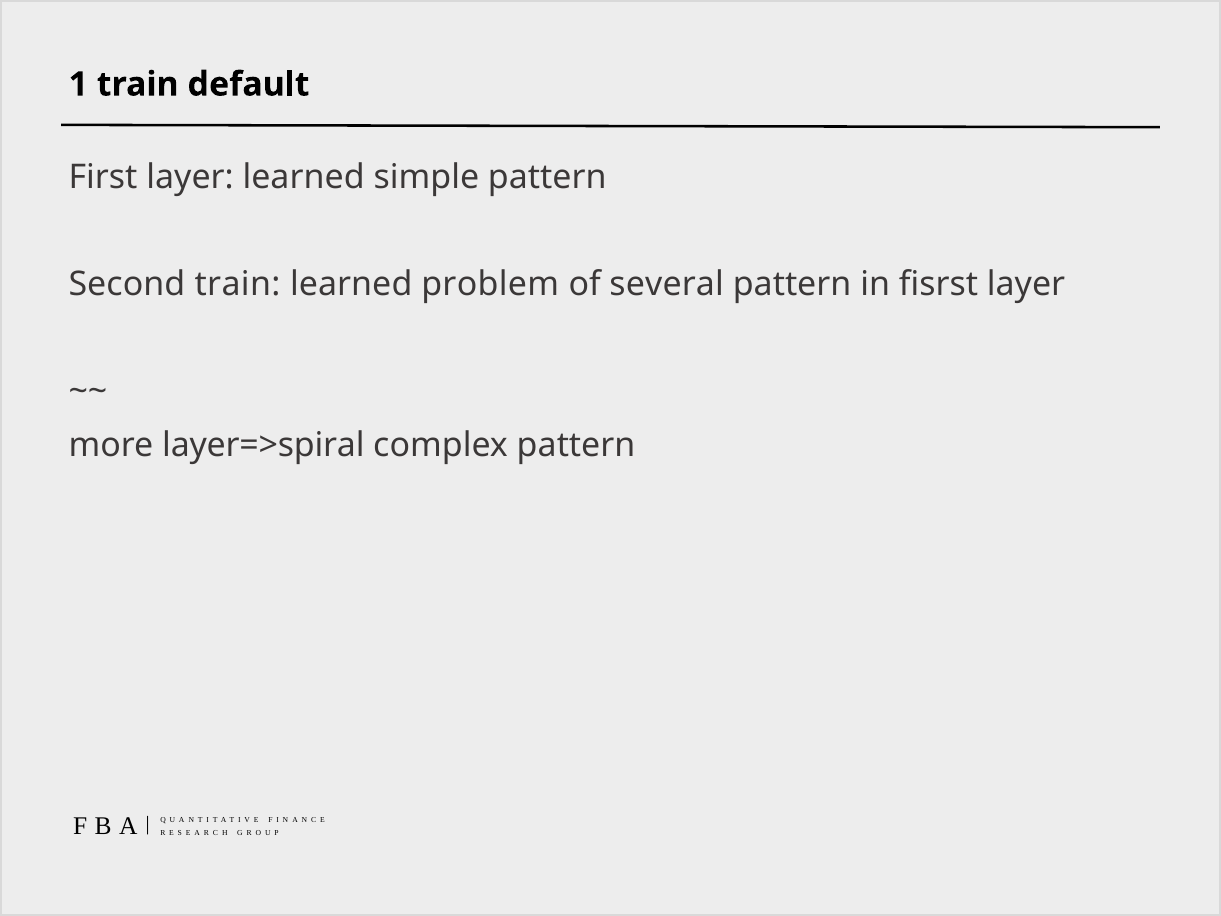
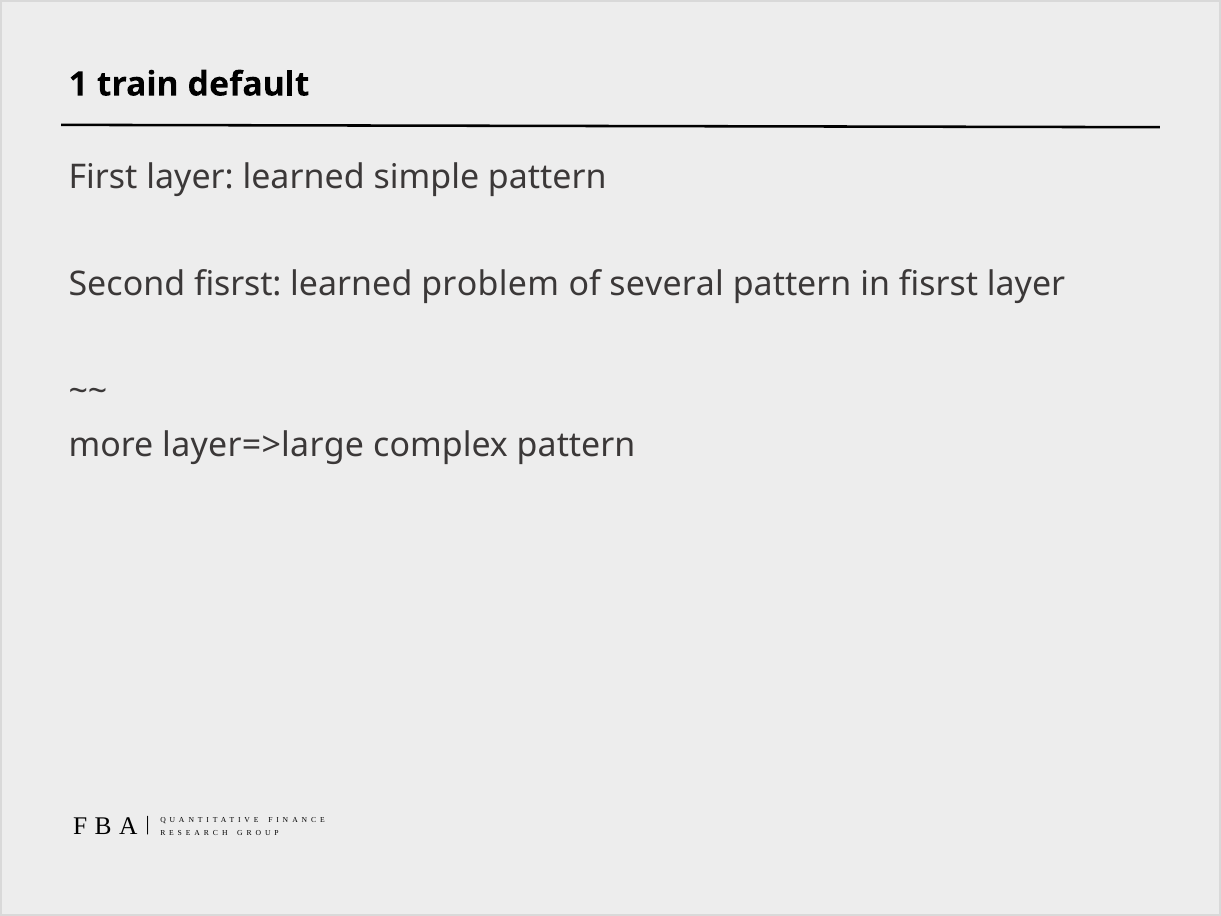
Second train: train -> fisrst (238, 284)
layer=>spiral: layer=>spiral -> layer=>large (263, 445)
